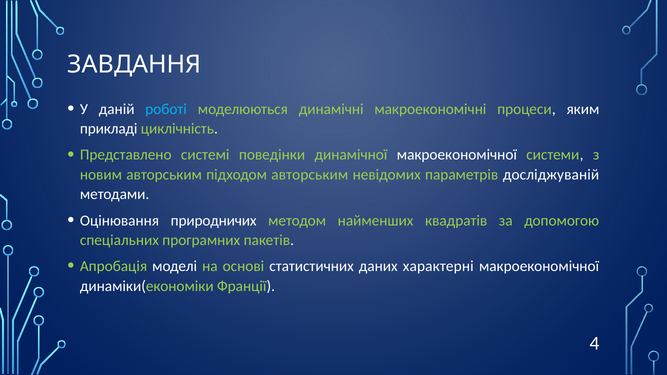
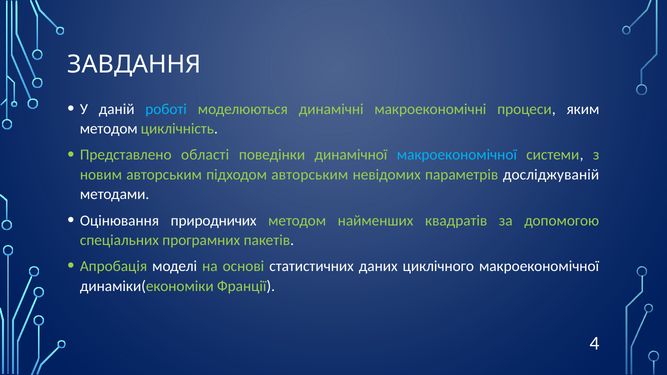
прикладі: прикладі -> методом (109, 129)
системі: системі -> області (205, 155)
макроекономічної colour: white -> light blue (457, 155)
характерні: характерні -> циклічного (438, 266)
